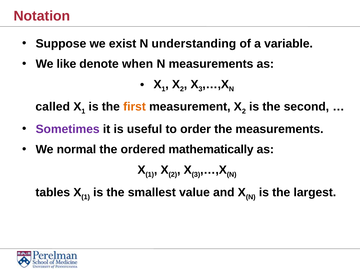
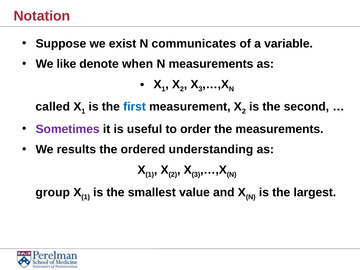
understanding: understanding -> communicates (194, 44)
first colour: orange -> blue (135, 107)
normal: normal -> results (76, 150)
mathematically: mathematically -> understanding (211, 150)
tables: tables -> group (53, 192)
